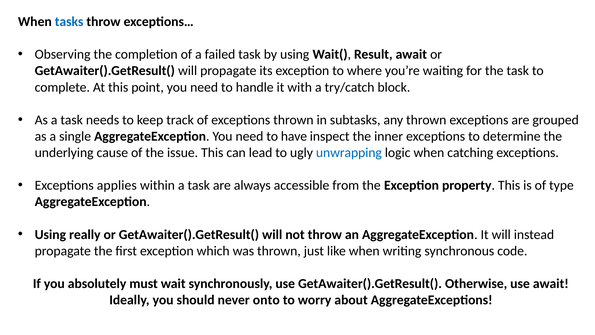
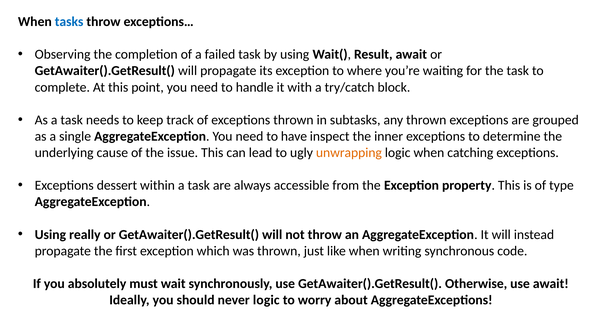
unwrapping colour: blue -> orange (349, 153)
applies: applies -> dessert (117, 185)
never onto: onto -> logic (266, 300)
